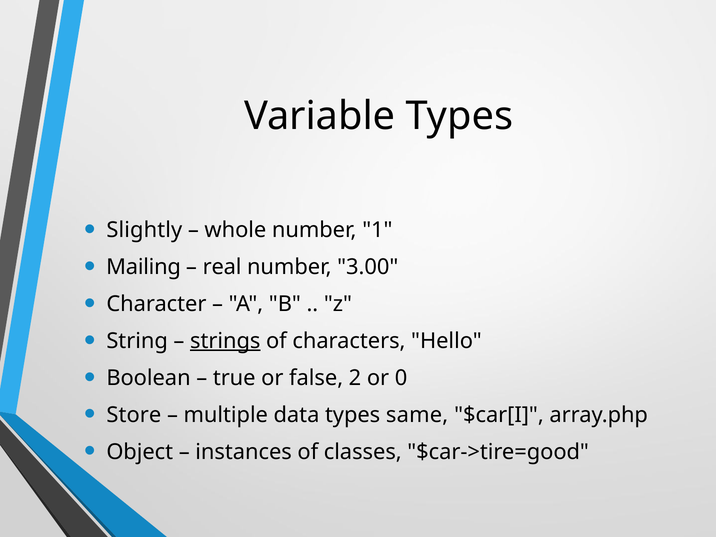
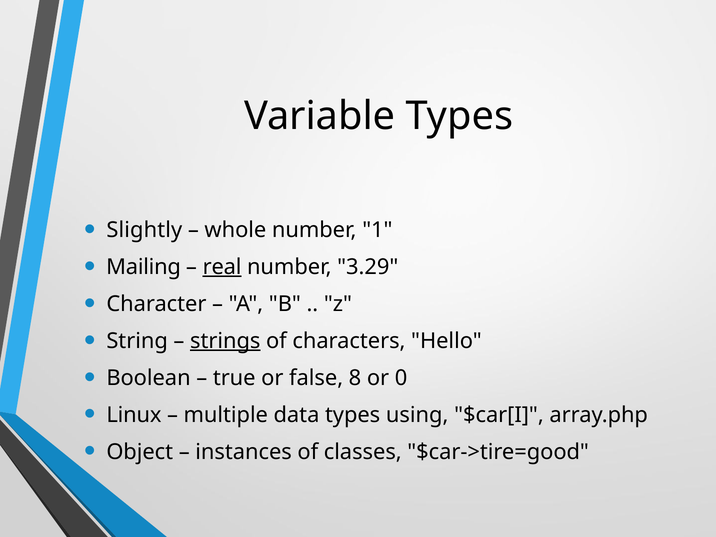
real underline: none -> present (222, 267)
3.00: 3.00 -> 3.29 (368, 267)
2: 2 -> 8 (355, 378)
Store: Store -> Linux (134, 415)
same: same -> using (417, 415)
